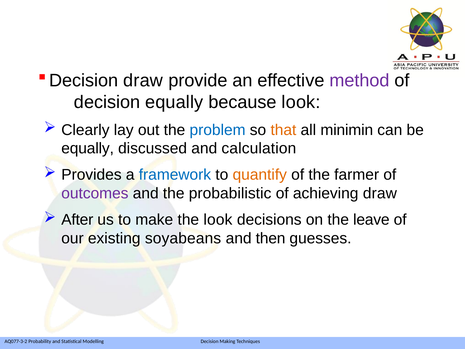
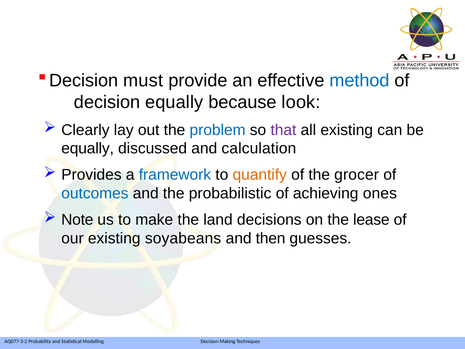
draw: draw -> must (143, 80)
method colour: purple -> blue (360, 80)
that colour: orange -> purple (283, 130)
all minimin: minimin -> existing (347, 130)
farmer: farmer -> grocer (357, 175)
outcomes colour: purple -> blue (95, 193)
achieving draw: draw -> ones (380, 193)
After: After -> Note (77, 220)
the look: look -> land (218, 220)
leave: leave -> lease (371, 220)
